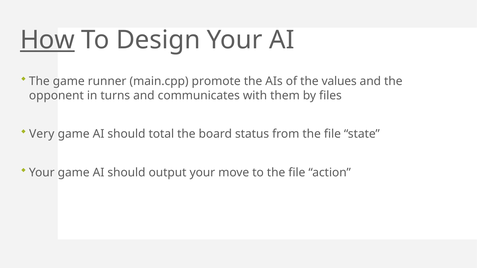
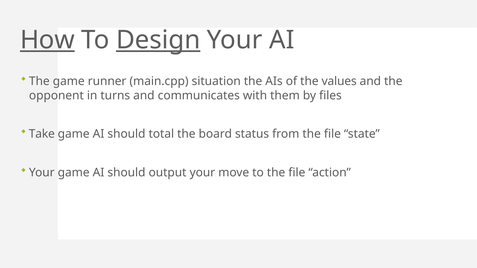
Design underline: none -> present (158, 40)
promote: promote -> situation (216, 81)
Very: Very -> Take (42, 134)
